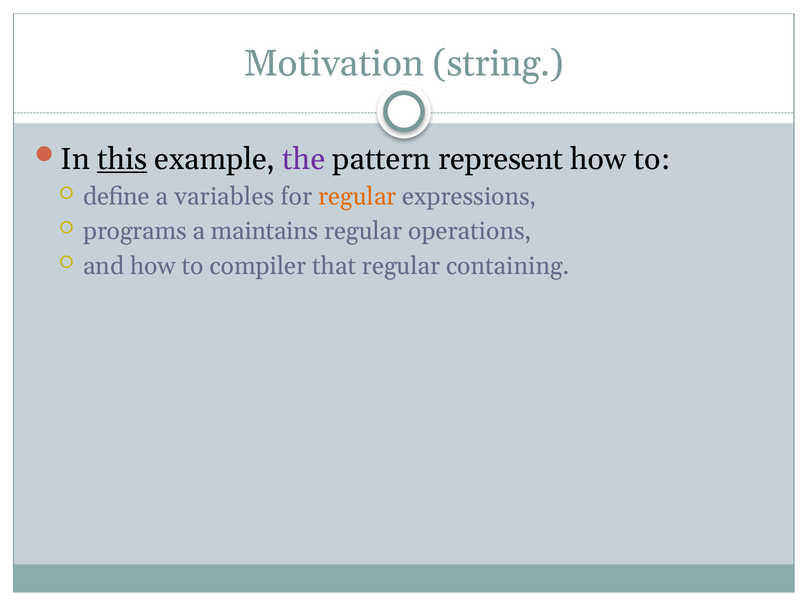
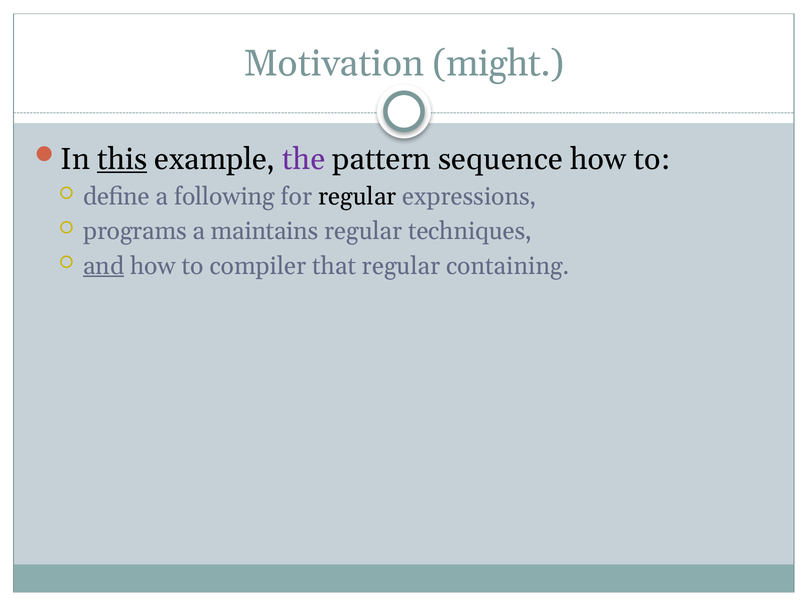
string: string -> might (498, 64)
represent: represent -> sequence (500, 159)
variables: variables -> following (225, 197)
regular colour: orange -> black (357, 197)
operations: operations -> techniques (470, 231)
and underline: none -> present (104, 266)
